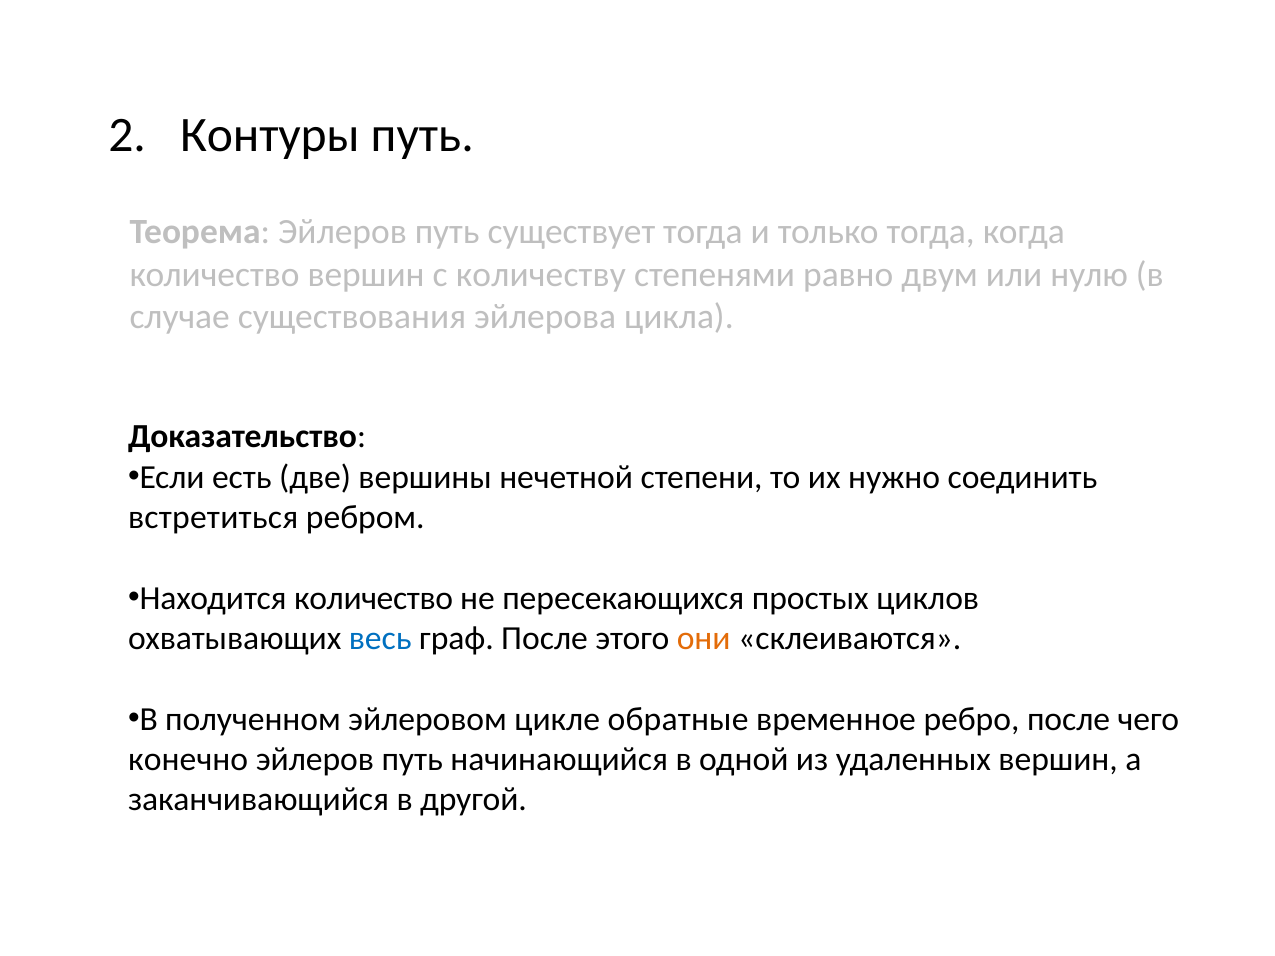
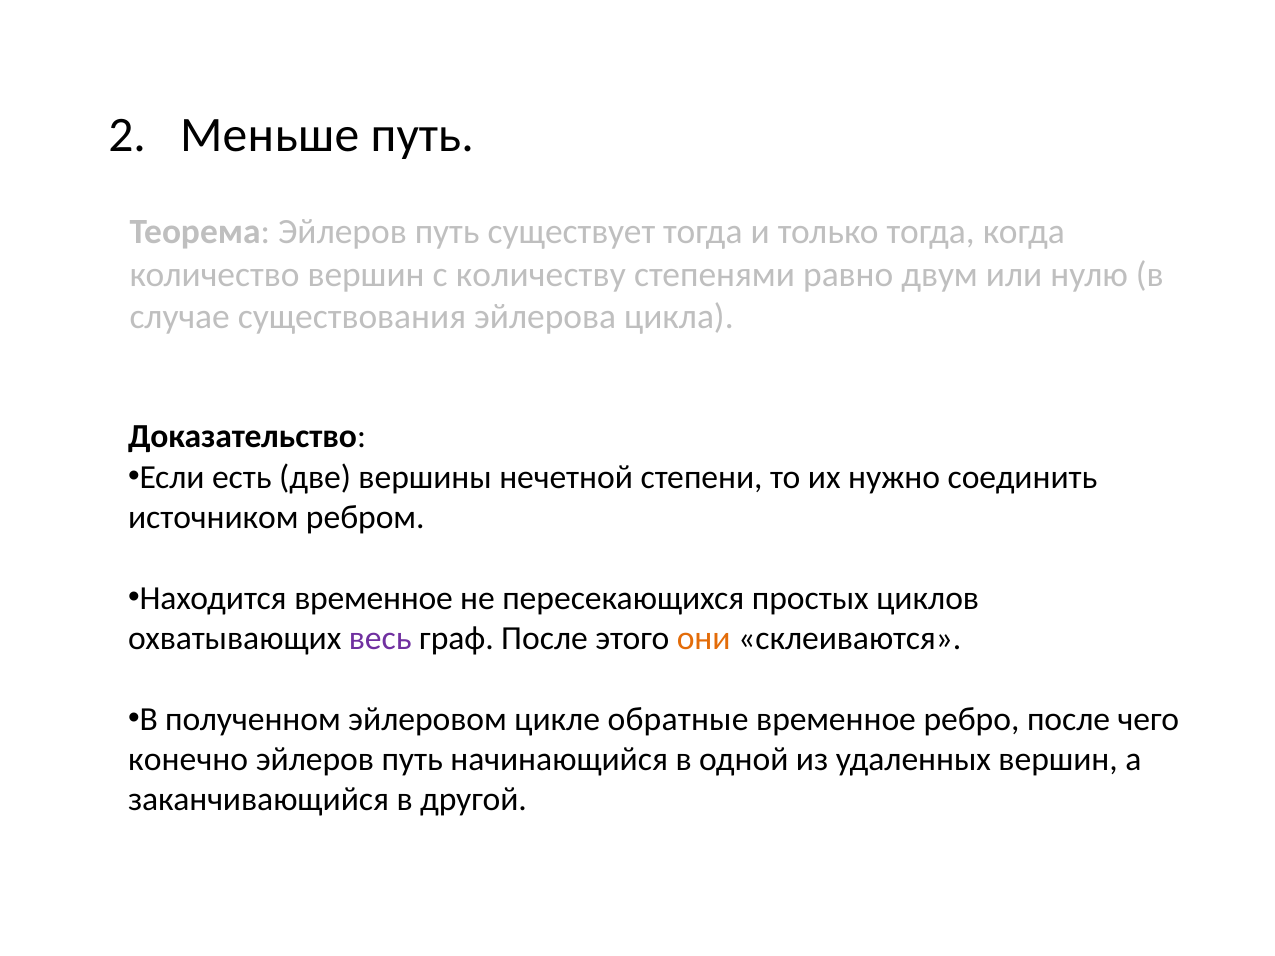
Контуры: Контуры -> Меньше (270, 135)
встретиться: встретиться -> источником (213, 517)
Находится количество: количество -> временное (374, 598)
весь colour: blue -> purple (380, 638)
